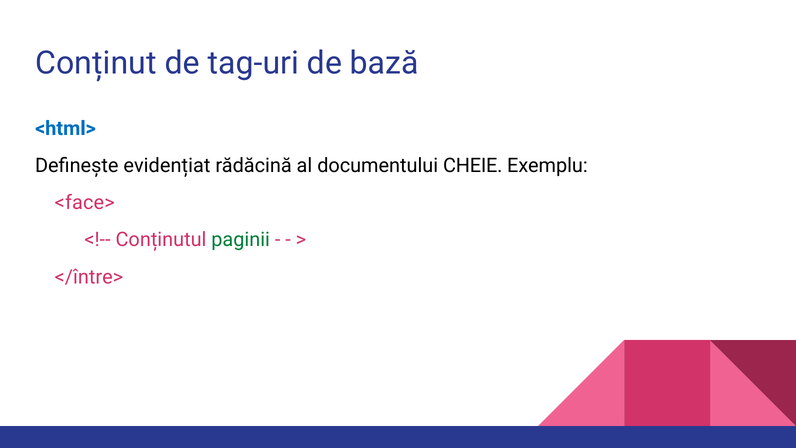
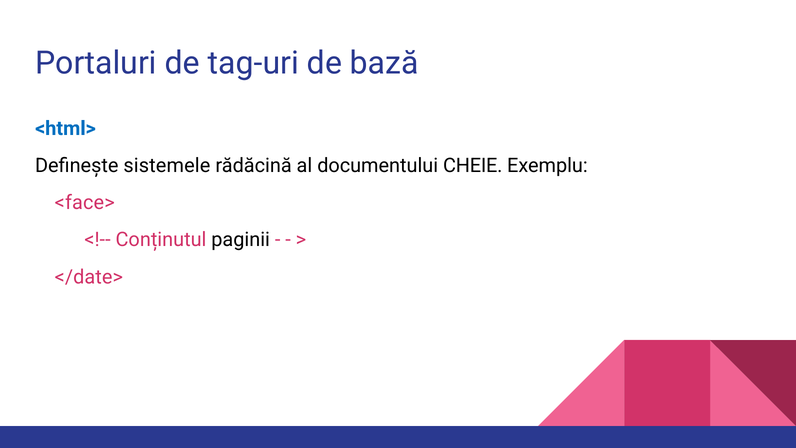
Conținut: Conținut -> Portaluri (96, 63)
evidențiat: evidențiat -> sistemele (167, 165)
paginii colour: green -> black (241, 240)
</între>: </între> -> </date> (89, 277)
